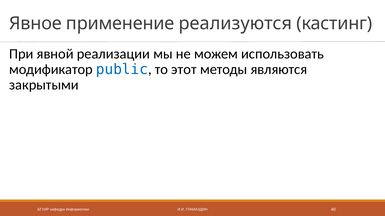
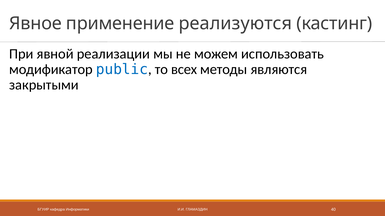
этот: этот -> всех (184, 70)
